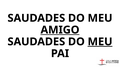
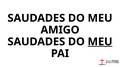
AMIGO underline: present -> none (60, 30)
